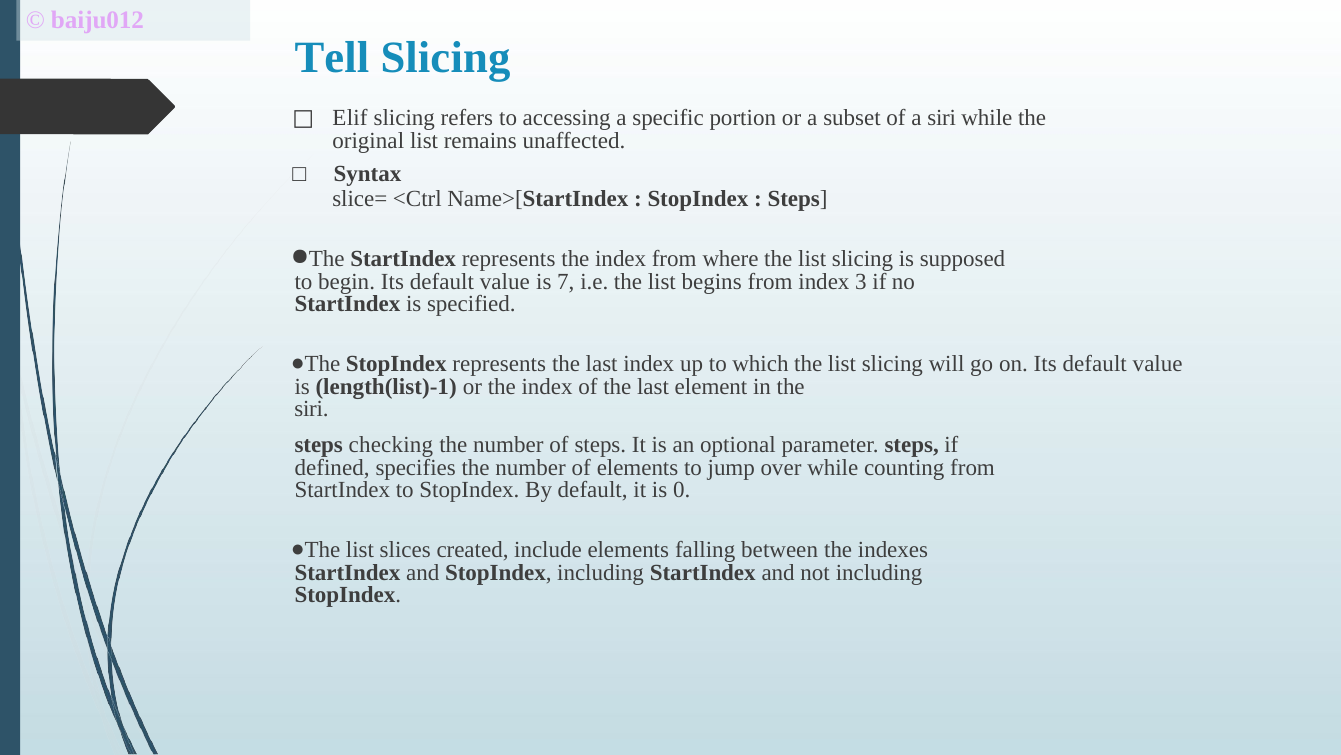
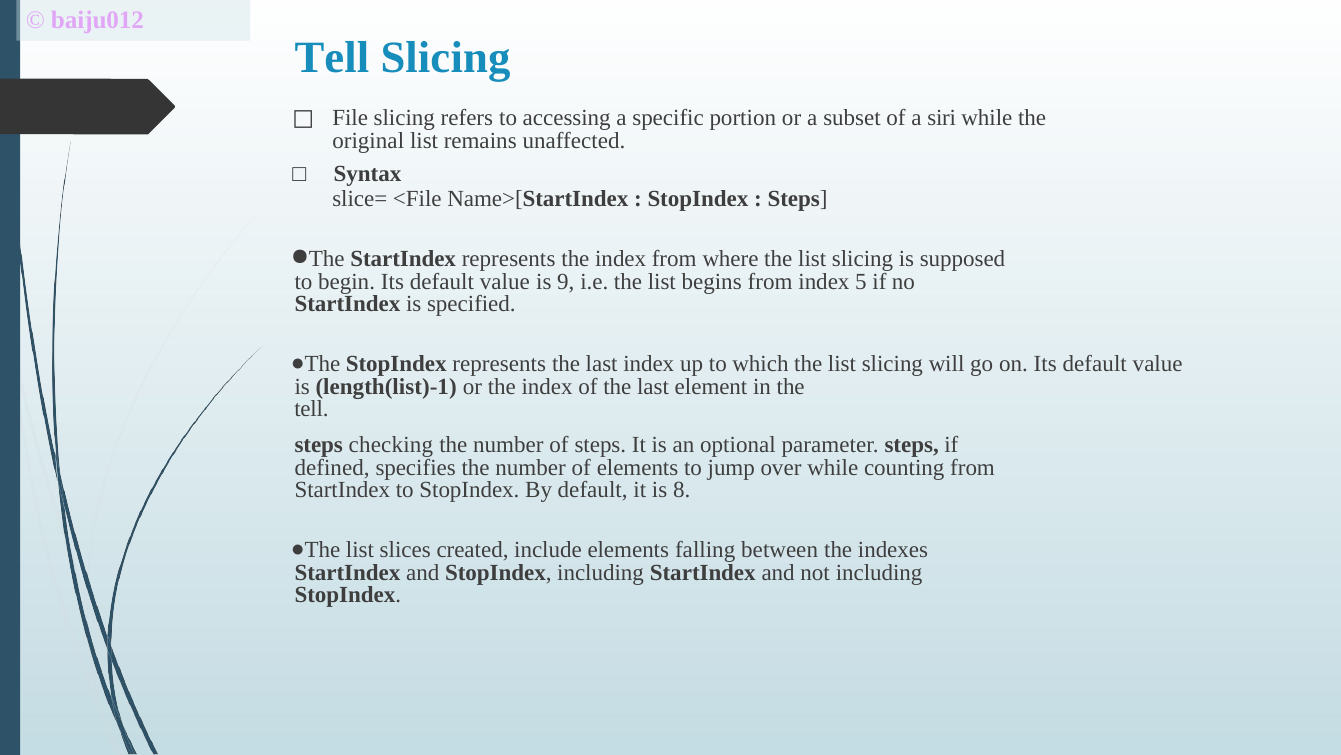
Elif: Elif -> File (350, 118)
<Ctrl: <Ctrl -> <File (417, 199)
7: 7 -> 9 (566, 281)
3: 3 -> 5 (861, 281)
siri: siri -> tell (311, 409)
0: 0 -> 8 (682, 489)
